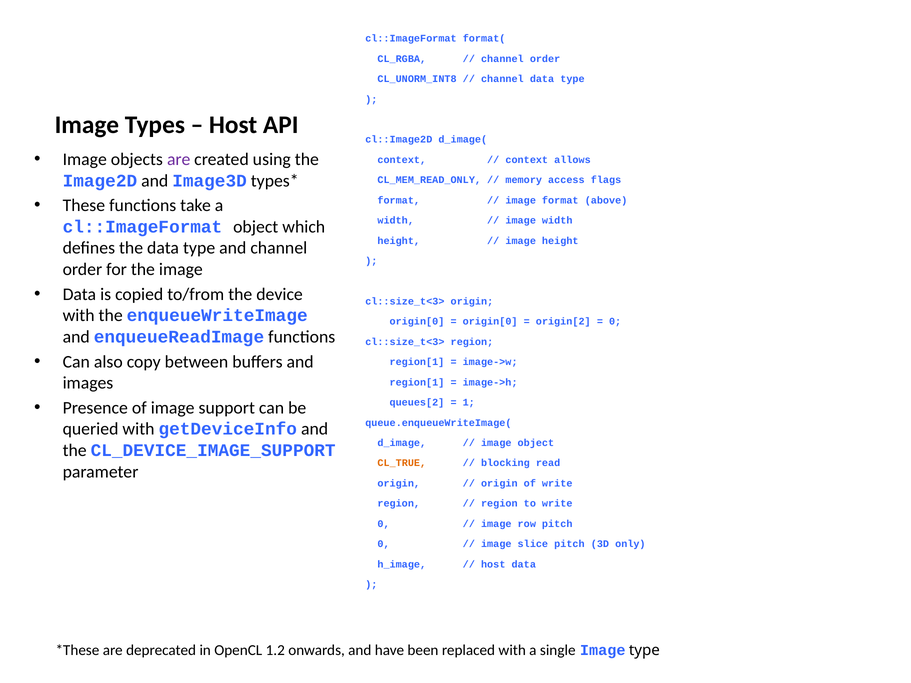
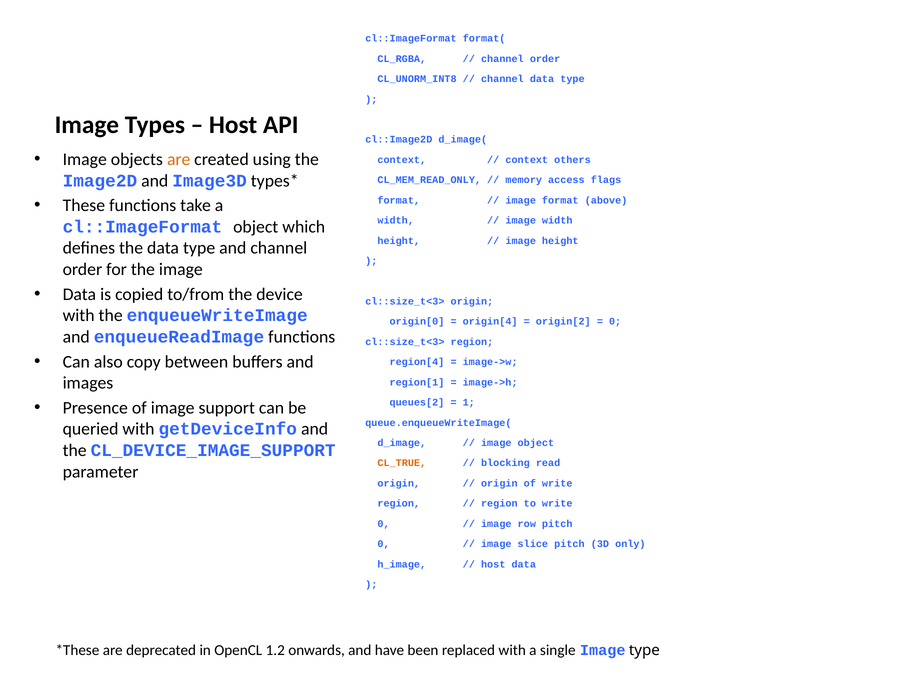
are colour: purple -> orange (179, 159)
allows: allows -> others (572, 160)
origin[0: origin[0 -> origin[4 (490, 322)
region[1: region[1 -> region[4 (417, 362)
